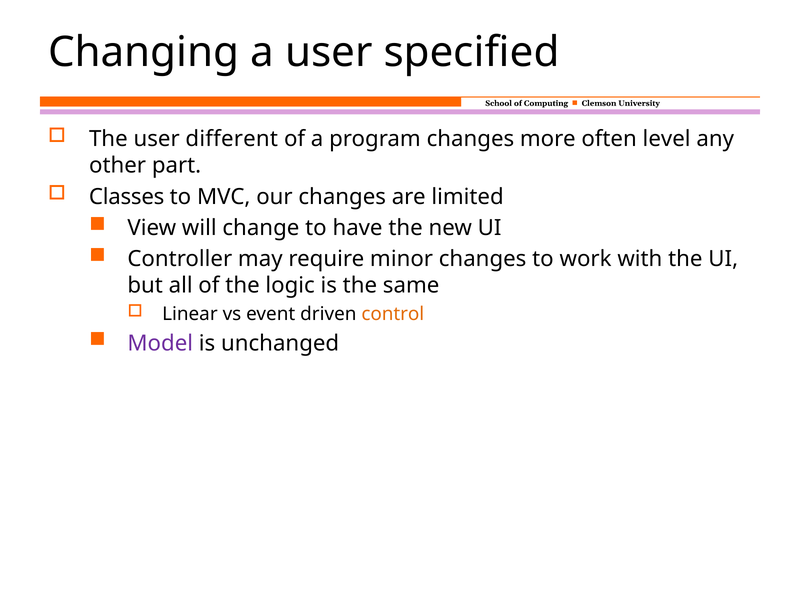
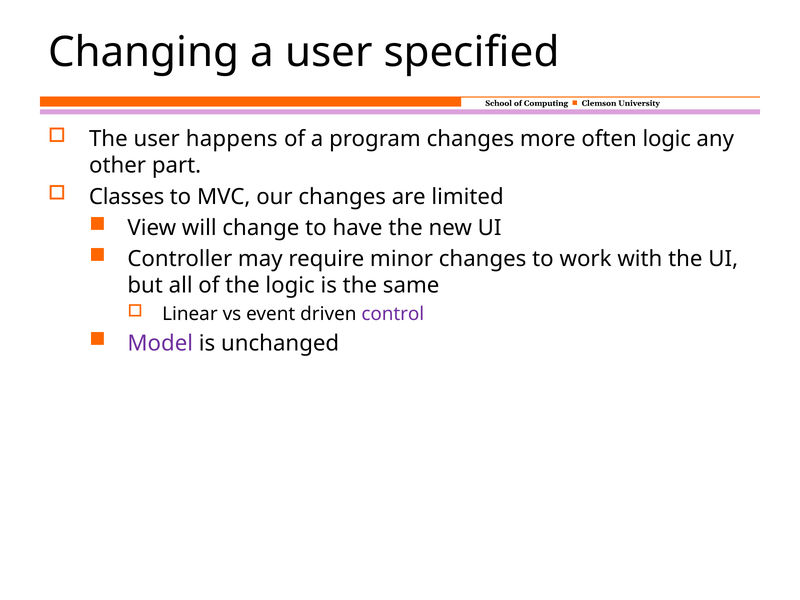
different: different -> happens (232, 139)
often level: level -> logic (667, 139)
control colour: orange -> purple (393, 314)
